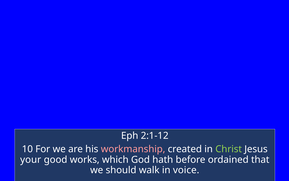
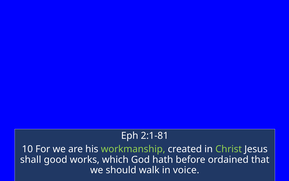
2:1-12: 2:1-12 -> 2:1-81 (155, 135)
workmanship colour: pink -> light green (133, 149)
your: your -> shall (31, 159)
